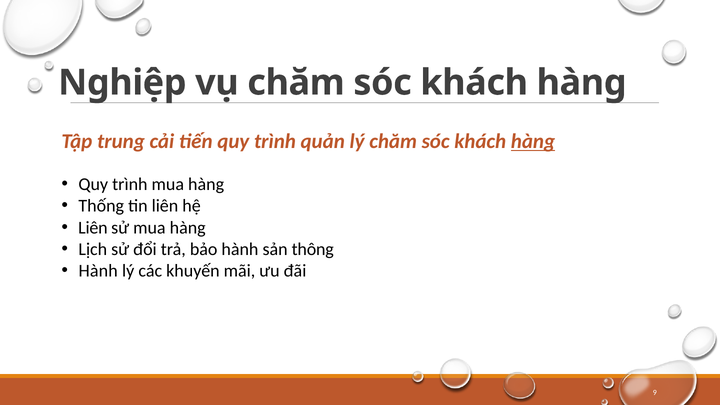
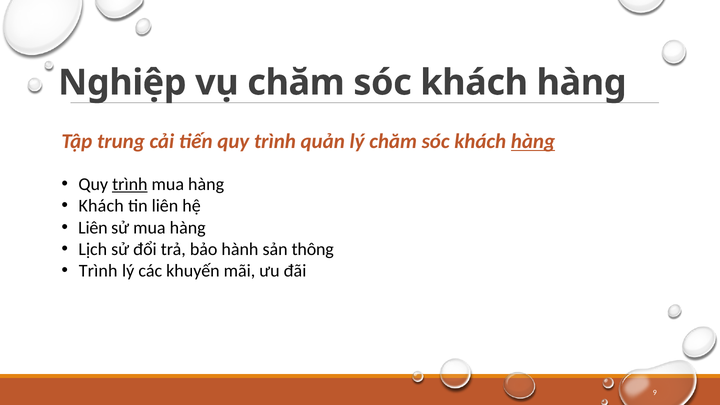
trình underline: none -> present (130, 184)
Thống: Thống -> Khách (101, 206)
Hành: Hành -> Trình (98, 271)
